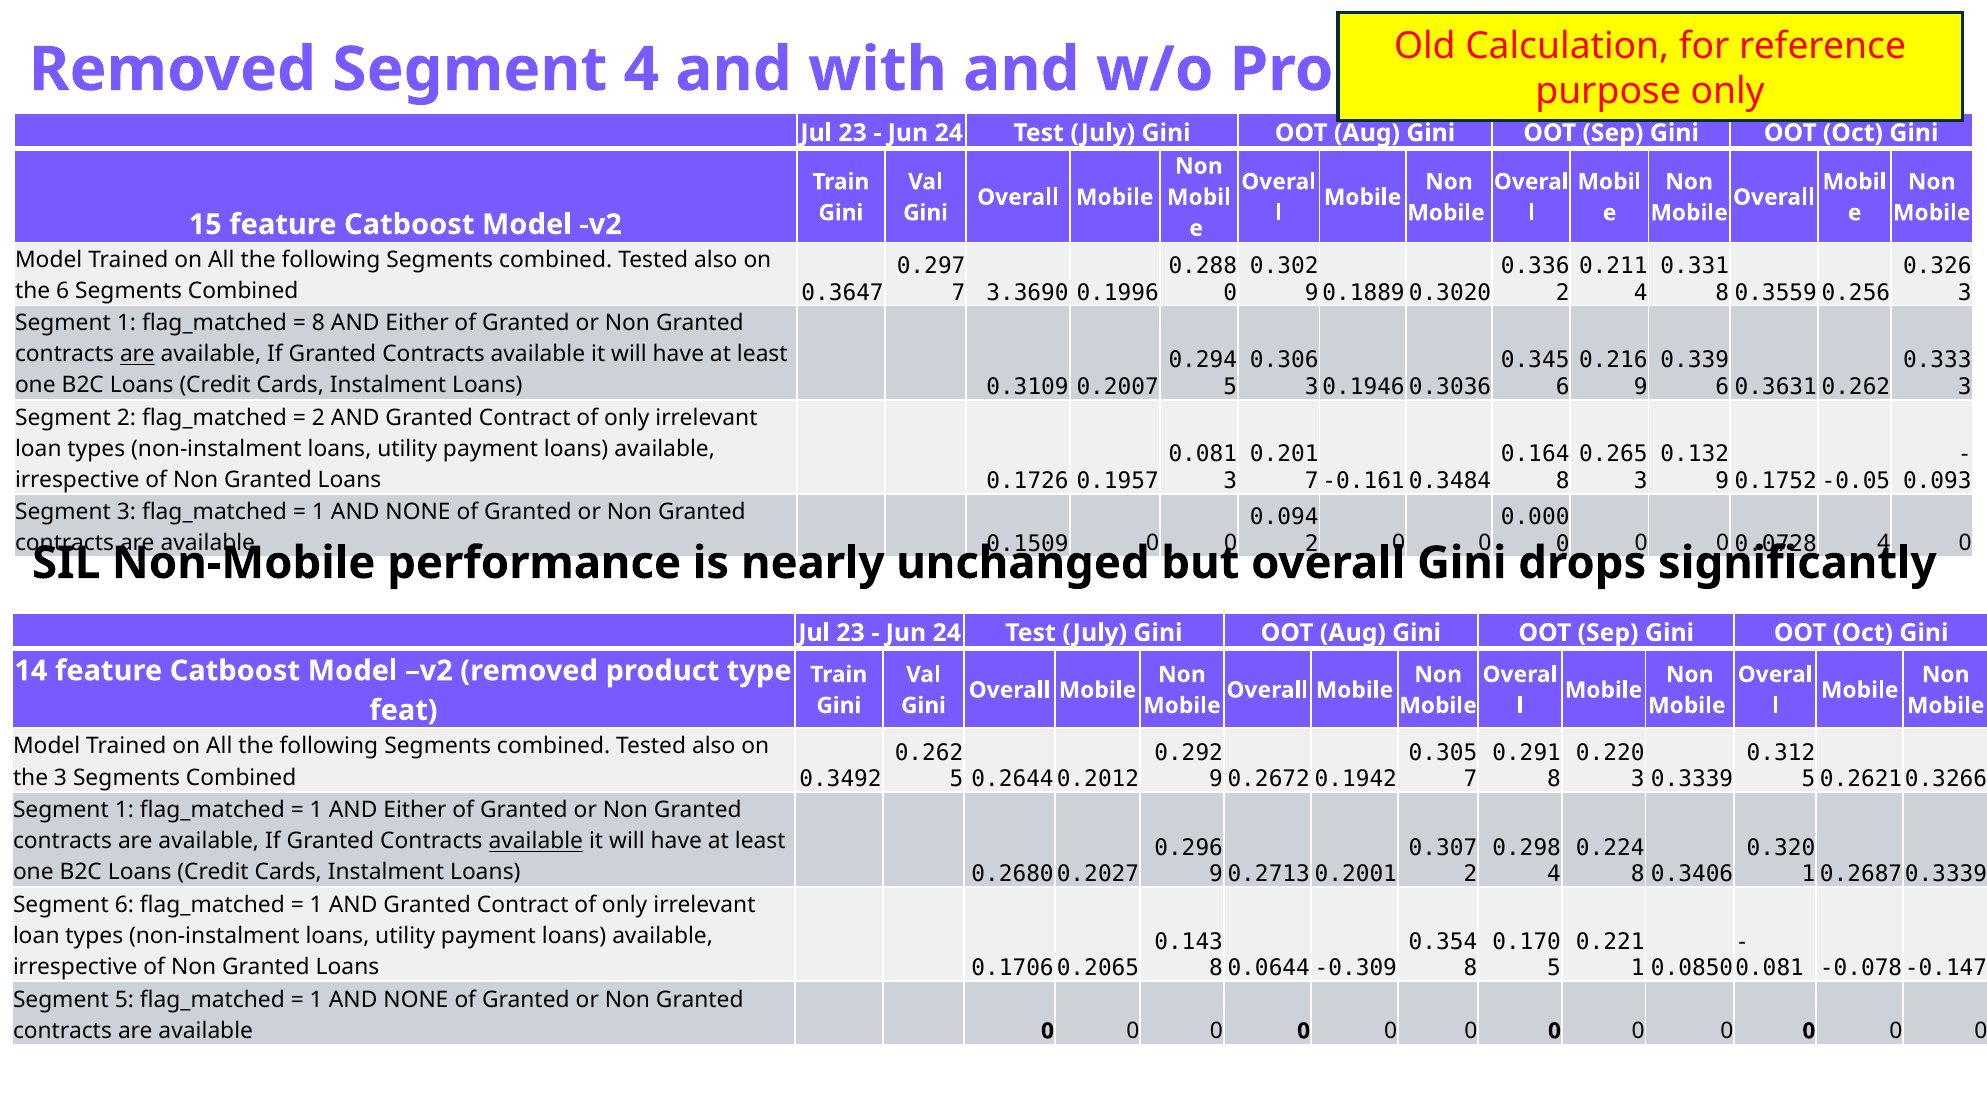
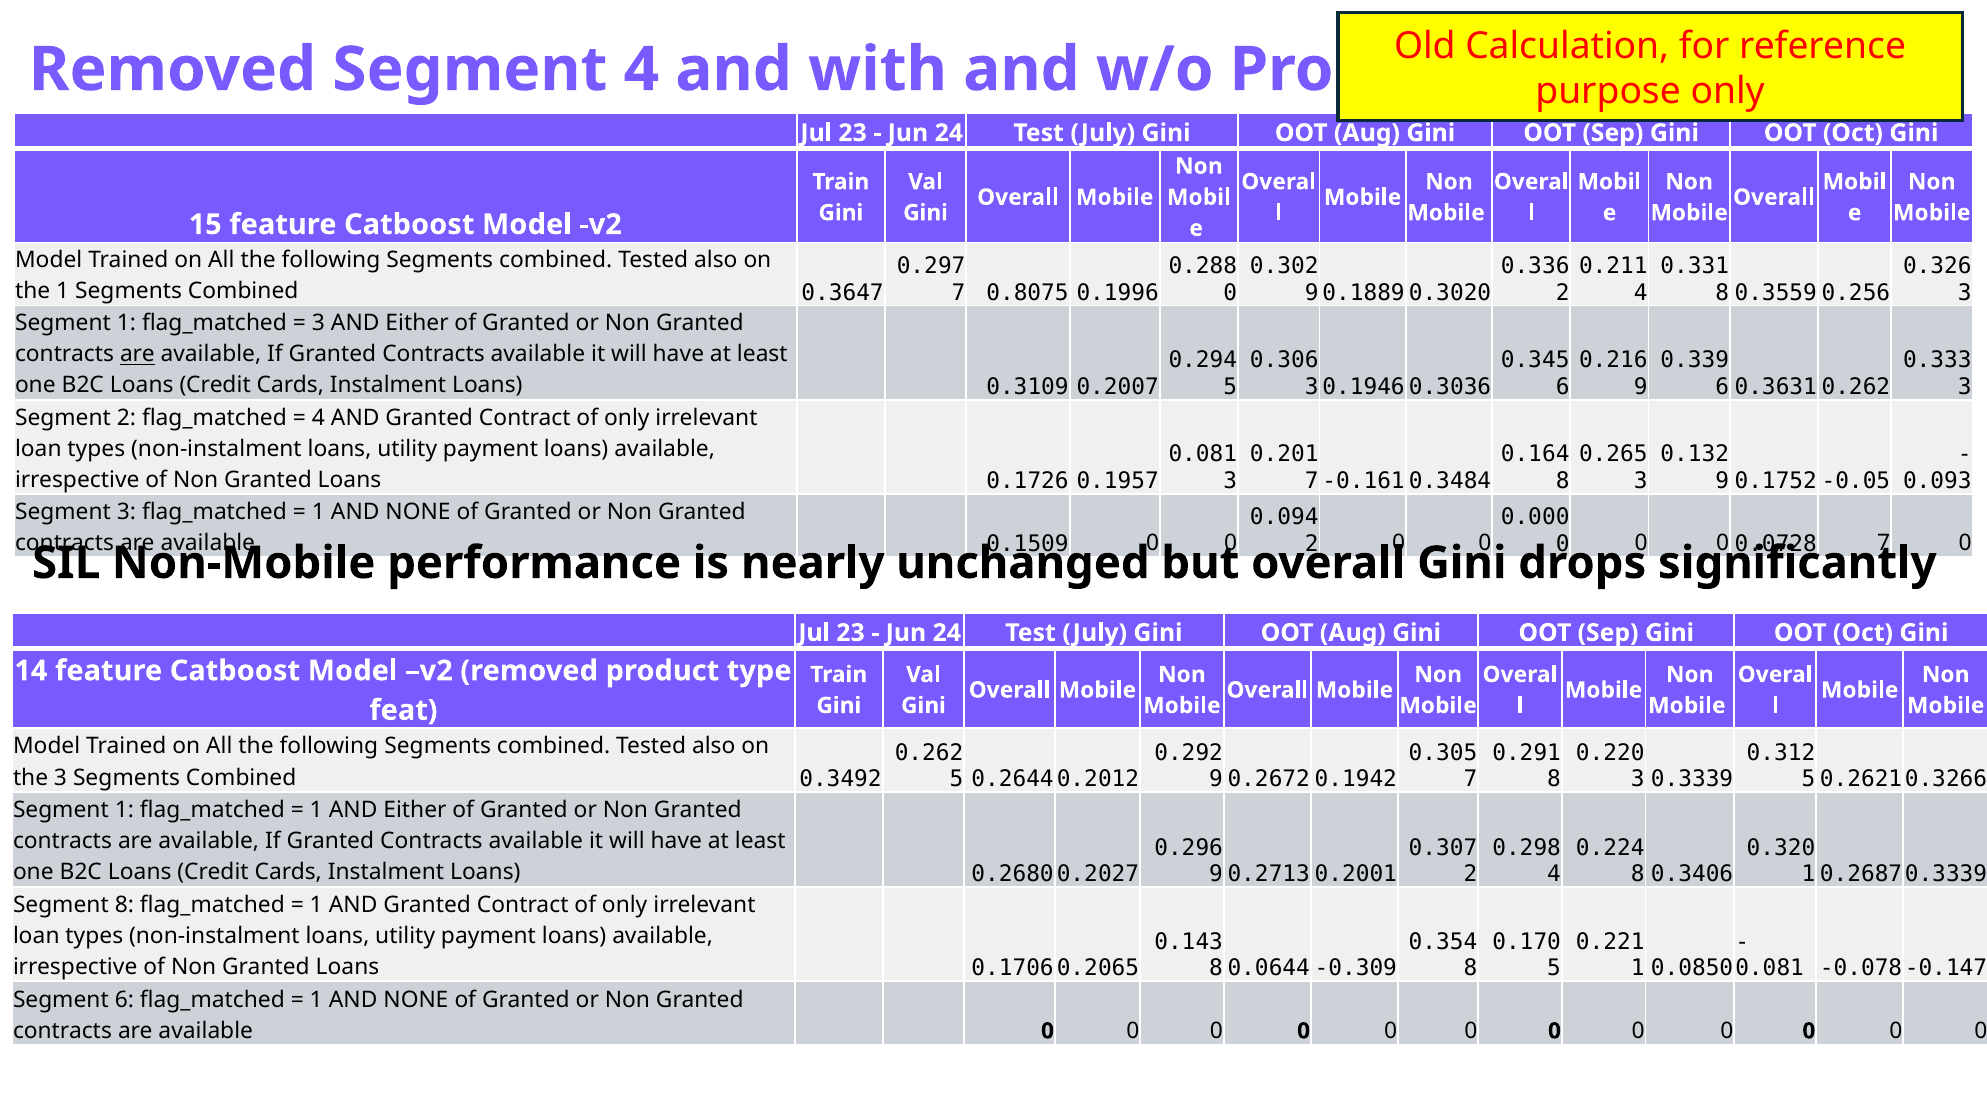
3.3690: 3.3690 -> 0.8075 (1027, 293)
the 6: 6 -> 1 (63, 292)
8: 8 -> 3 (318, 324)
2: 2 -> 4 (318, 418)
4: 4 -> 7 (1884, 543)
available underline: present -> none (536, 842)
Segment 6: 6 -> 8 (124, 906)
Segment 5: 5 -> 6 (124, 1000)
